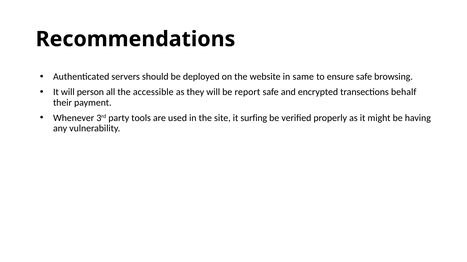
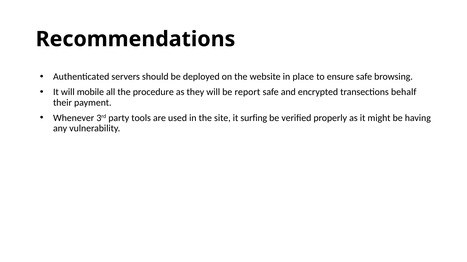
same: same -> place (303, 77)
person: person -> mobile (90, 92)
accessible: accessible -> procedure (153, 92)
